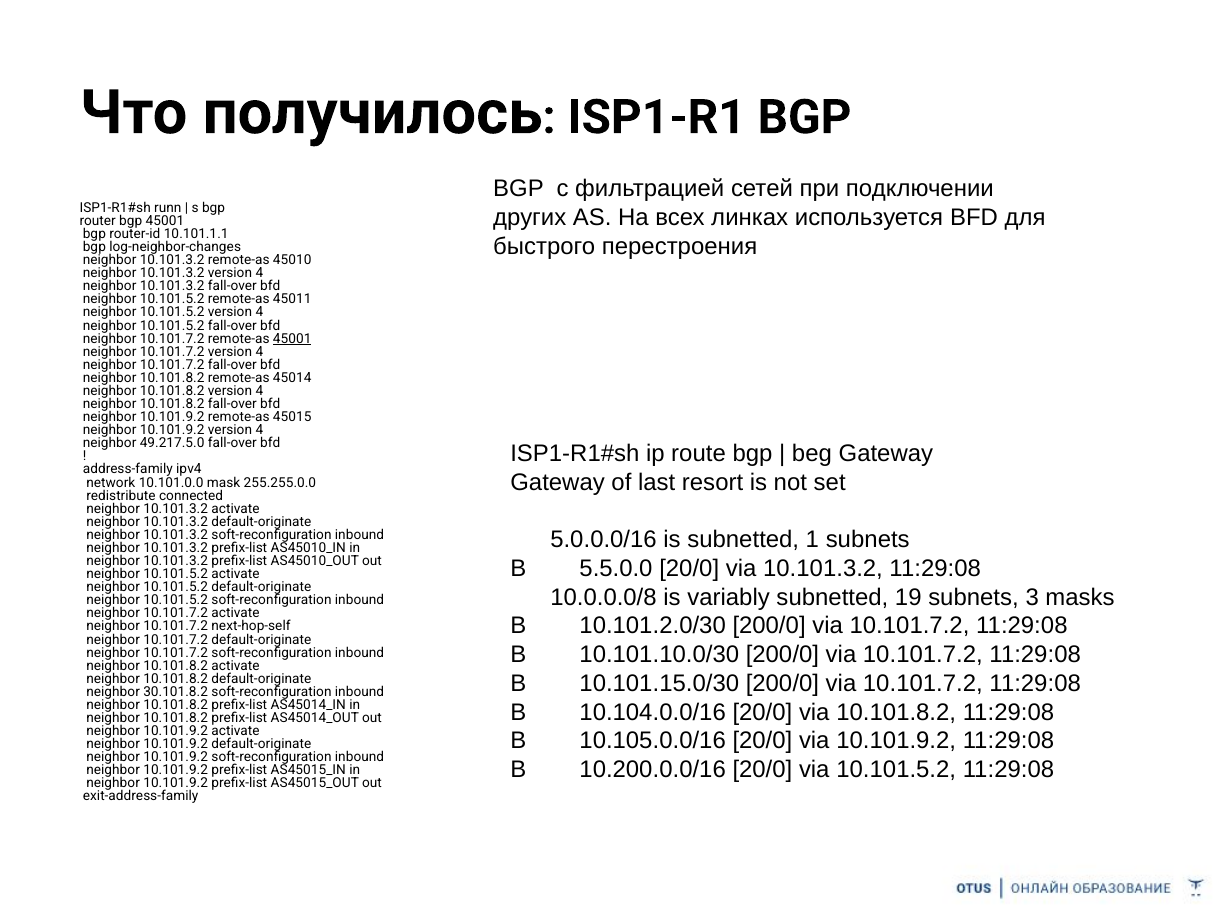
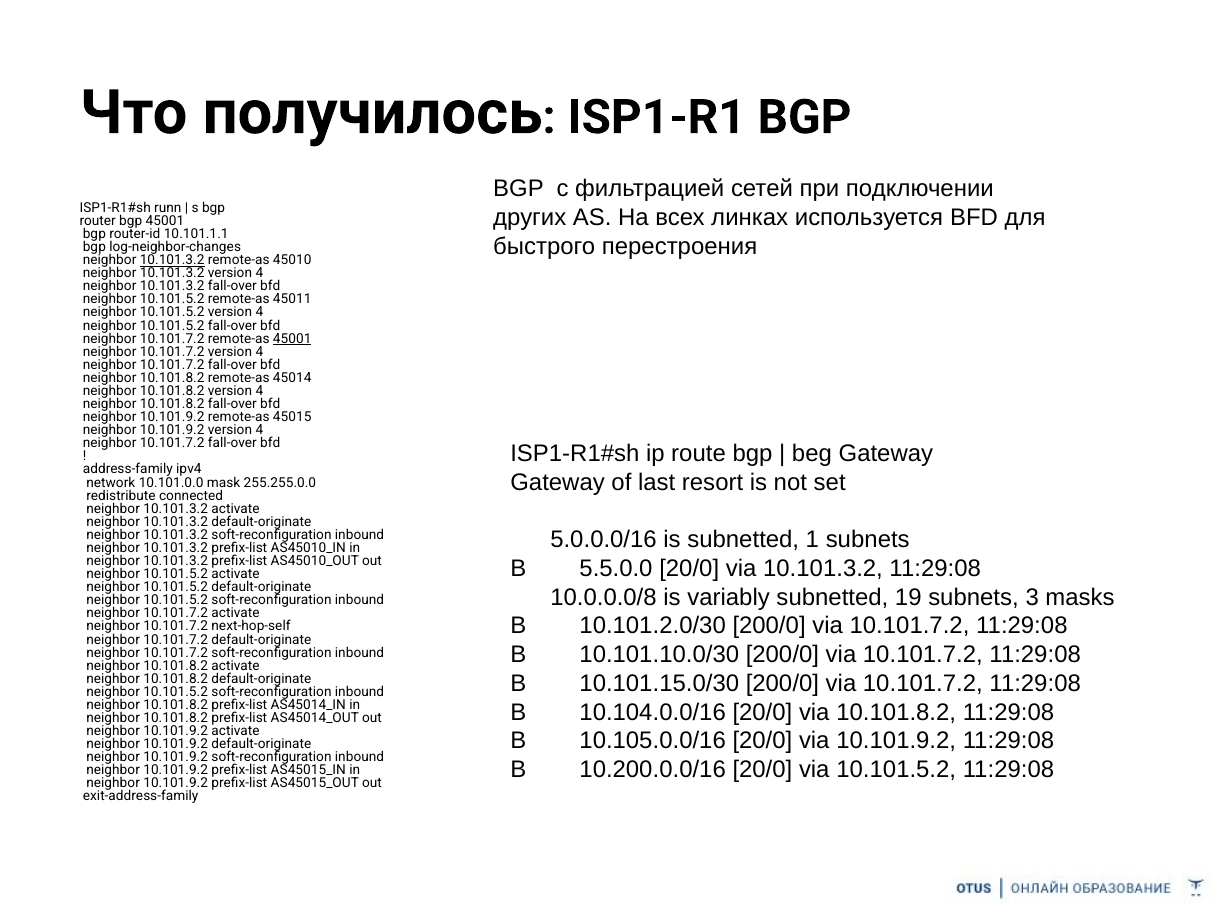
10.101.3.2 underline: none -> present (172, 260)
49.217.5.0: 49.217.5.0 -> 10.101.7.2 (172, 443)
30.101.8.2: 30.101.8.2 -> 10.101.5.2 (176, 691)
